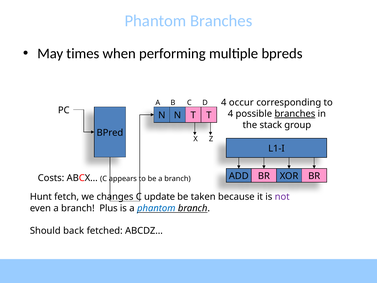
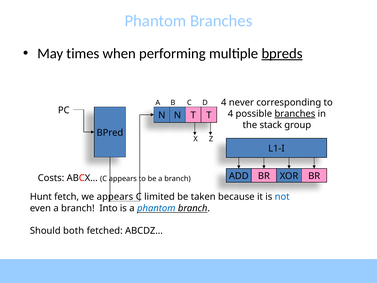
bpreds underline: none -> present (282, 53)
occur: occur -> never (241, 102)
we changes: changes -> appears (115, 197)
update: update -> limited (160, 197)
not colour: purple -> blue (282, 197)
Plus: Plus -> Into (108, 208)
back: back -> both (74, 231)
